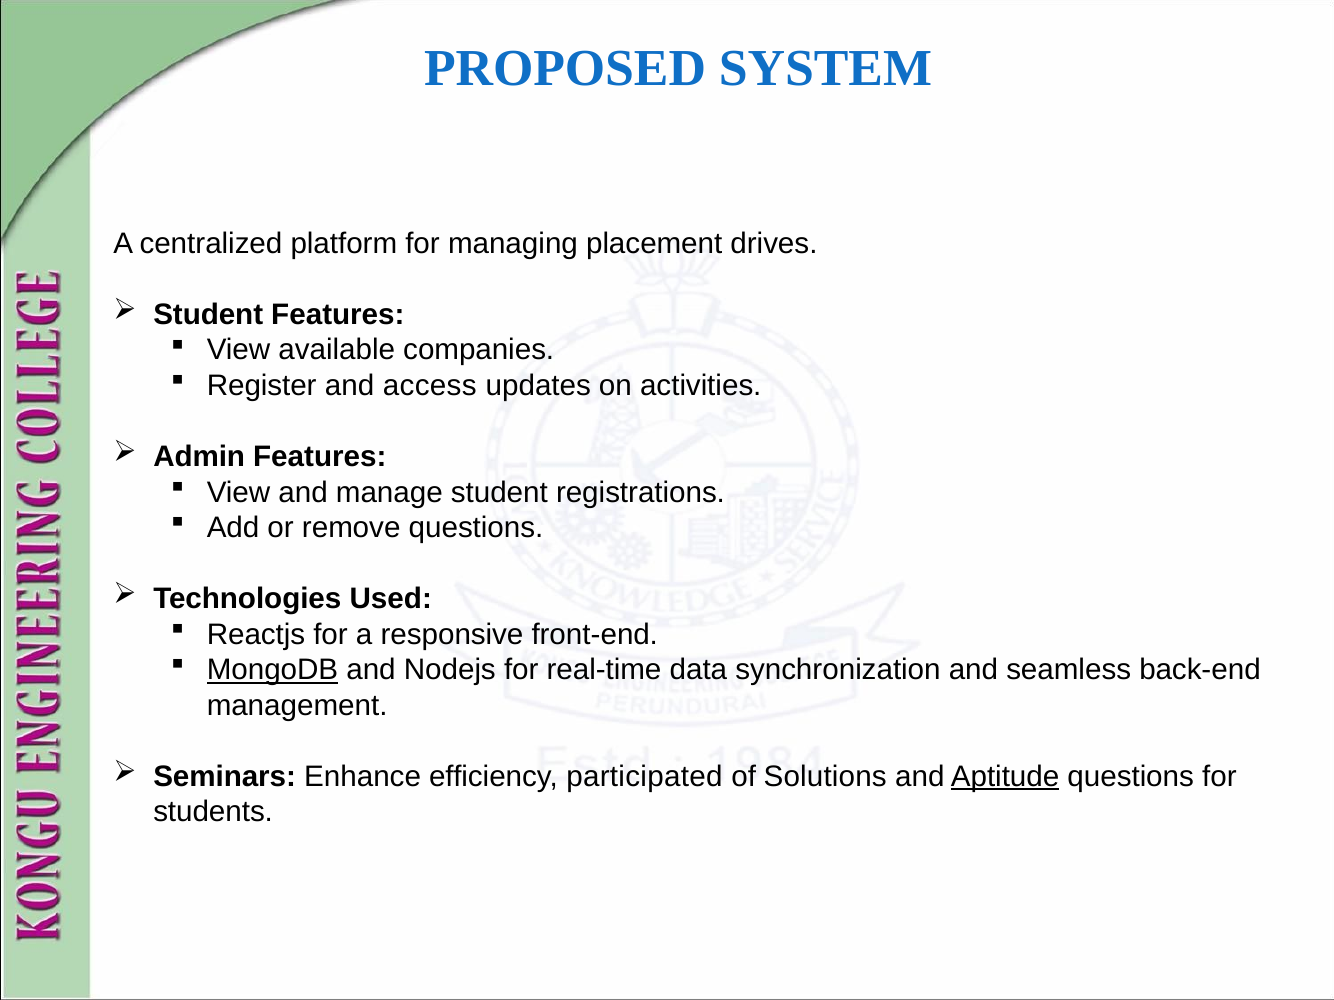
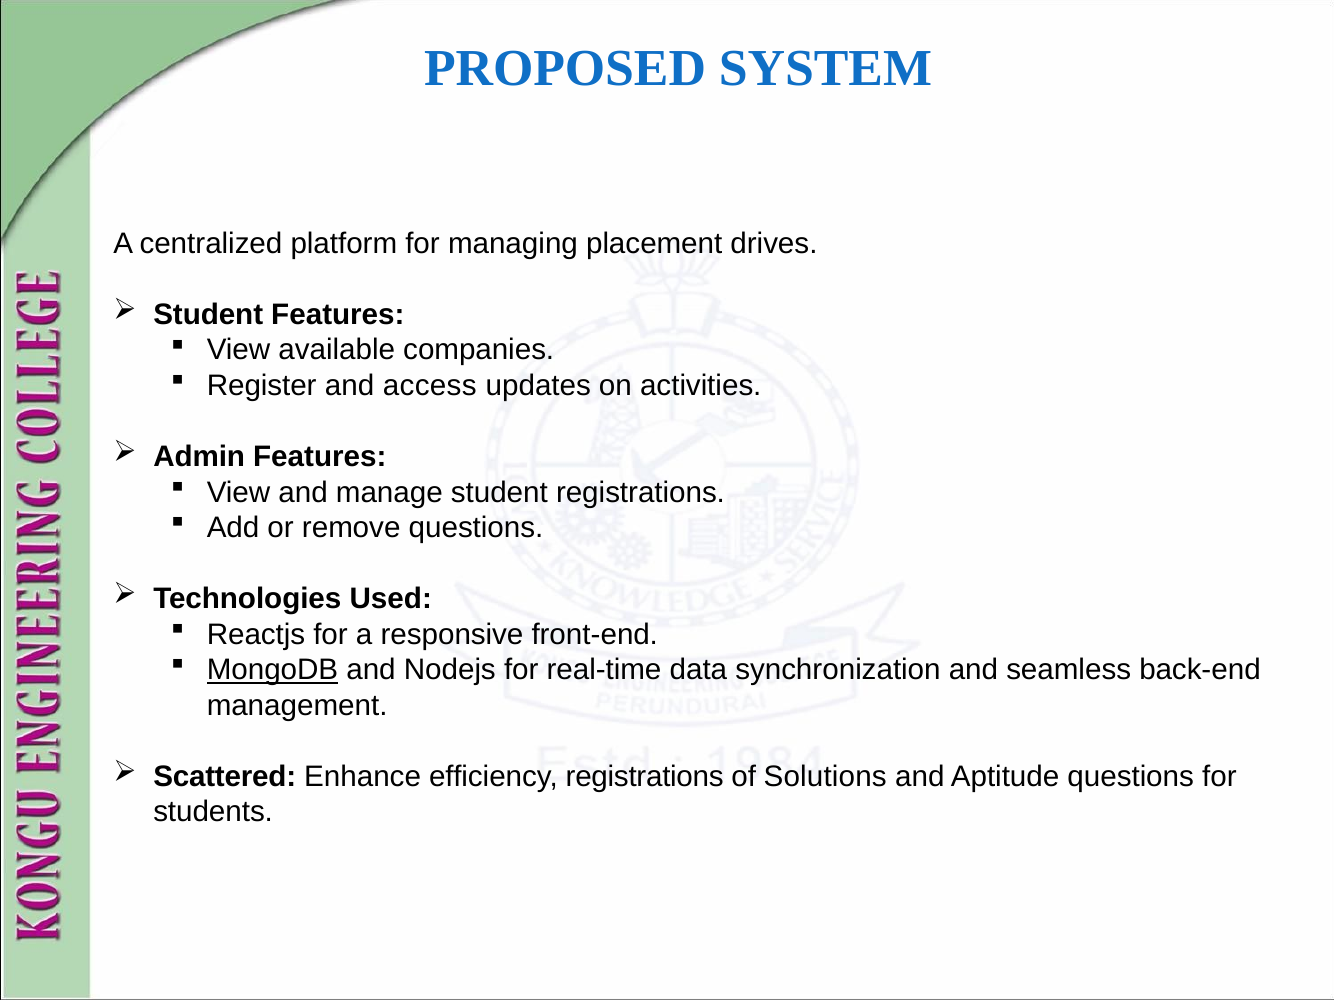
Seminars: Seminars -> Scattered (225, 777)
efficiency participated: participated -> registrations (645, 777)
Aptitude underline: present -> none (1005, 777)
